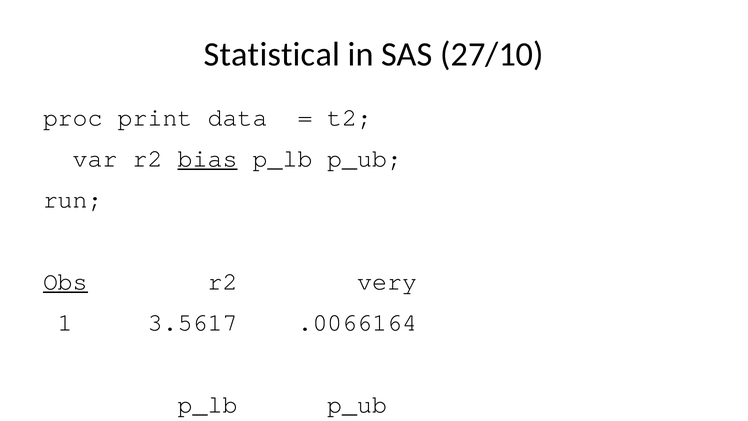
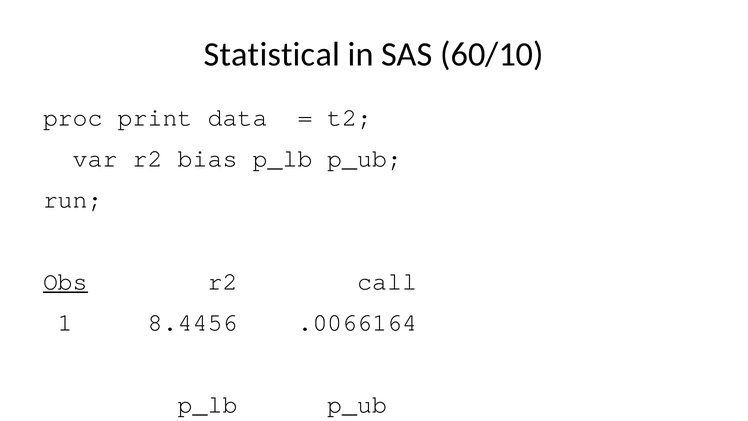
27/10: 27/10 -> 60/10 (492, 54)
bias underline: present -> none (208, 159)
very: very -> call (387, 282)
3.5617: 3.5617 -> 8.4456 (193, 323)
